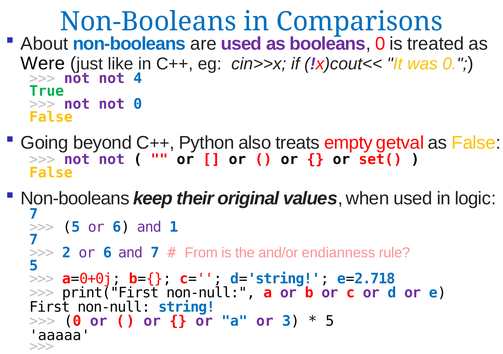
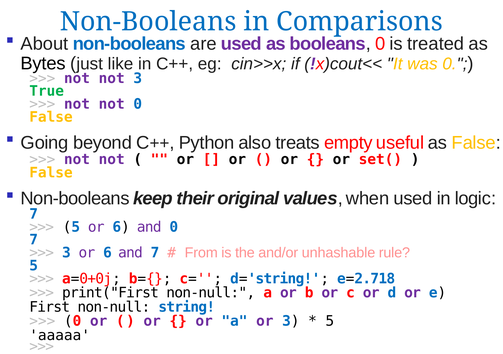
Were: Were -> Bytes (43, 64)
not 4: 4 -> 3 (138, 79)
getval: getval -> useful (400, 143)
and 1: 1 -> 0 (174, 227)
2: 2 -> 3 (66, 253)
endianness: endianness -> unhashable (339, 253)
